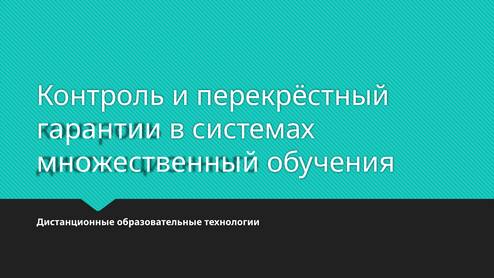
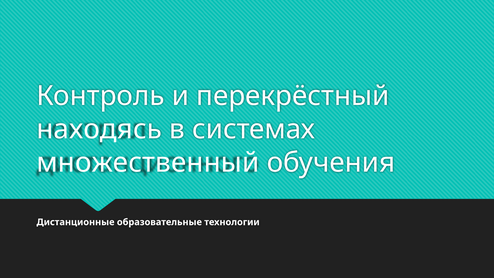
гарантии: гарантии -> находясь (99, 129)
